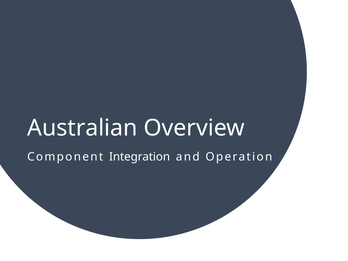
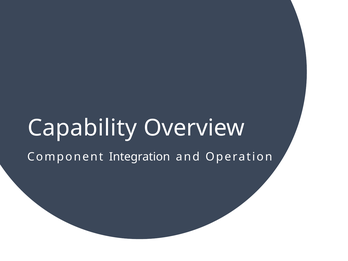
Australian: Australian -> Capability (82, 128)
